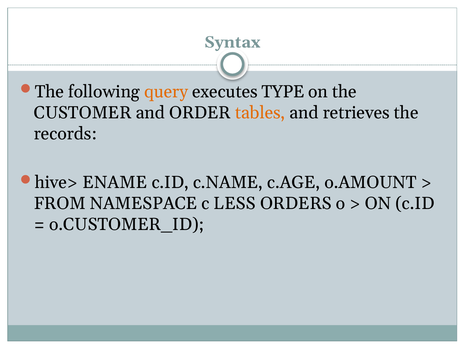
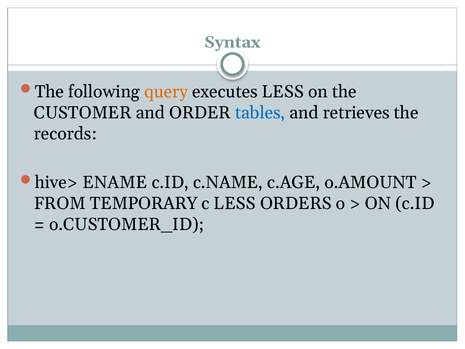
executes TYPE: TYPE -> LESS (283, 92)
tables colour: orange -> blue (260, 113)
NAMESPACE: NAMESPACE -> TEMPORARY (144, 203)
